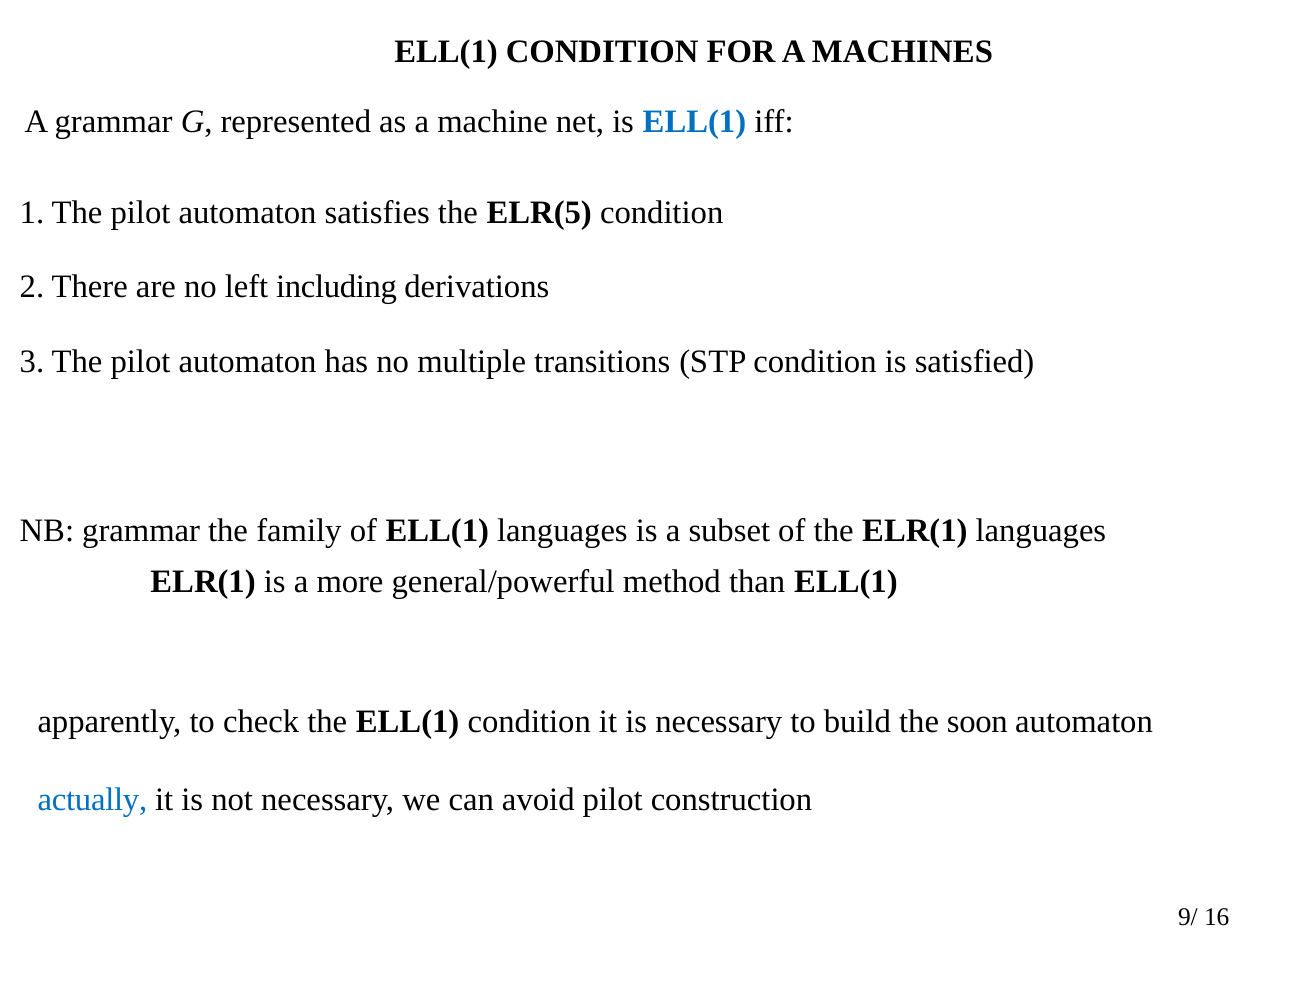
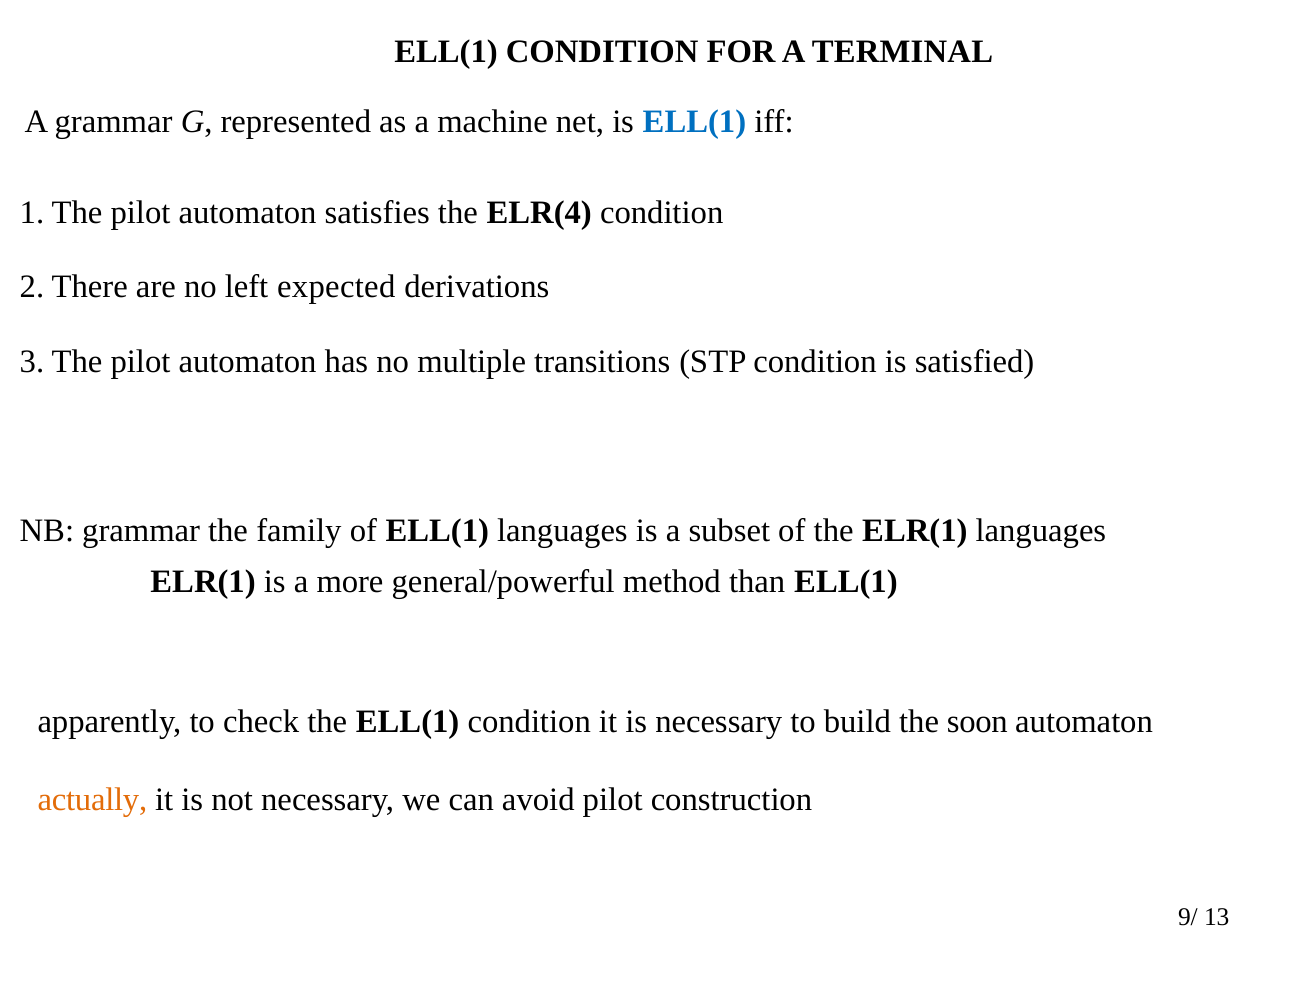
MACHINES: MACHINES -> TERMINAL (902, 52)
ELR(5: ELR(5 -> ELR(4 (539, 212)
including: including -> expected (336, 287)
actually colour: blue -> orange (92, 800)
16: 16 -> 13 (1217, 917)
